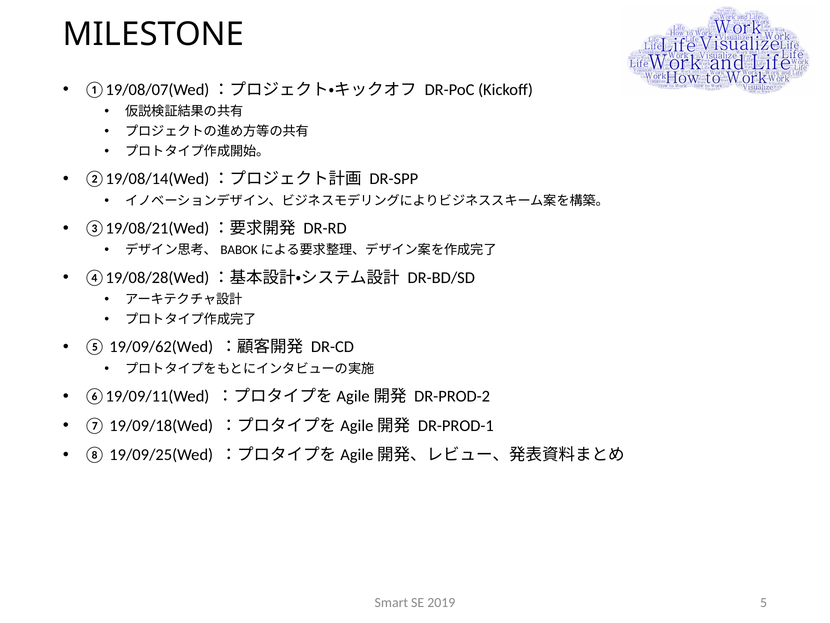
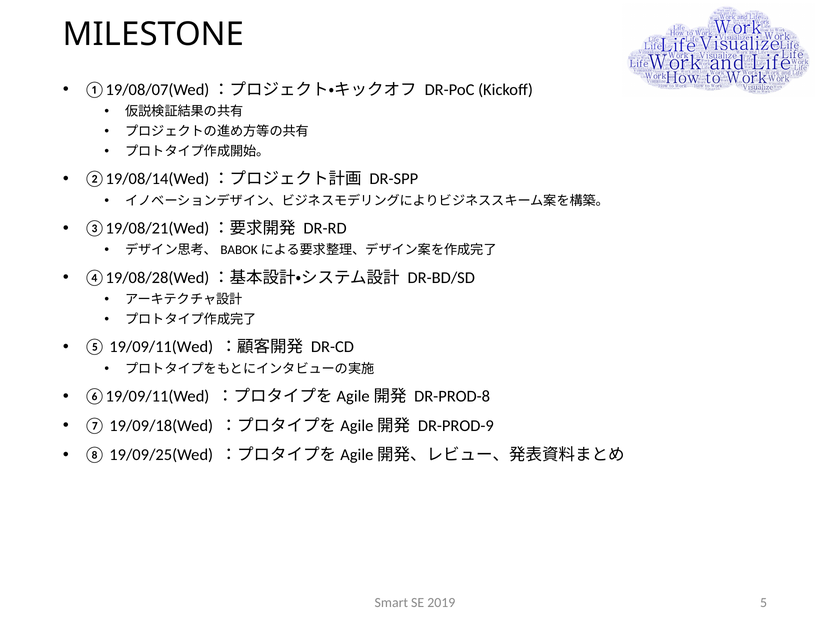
19/09/62(Wed: 19/09/62(Wed -> 19/09/11(Wed (161, 347)
DR-PROD-2: DR-PROD-2 -> DR-PROD-8 (452, 396)
DR-PROD-1: DR-PROD-1 -> DR-PROD-9 (456, 425)
